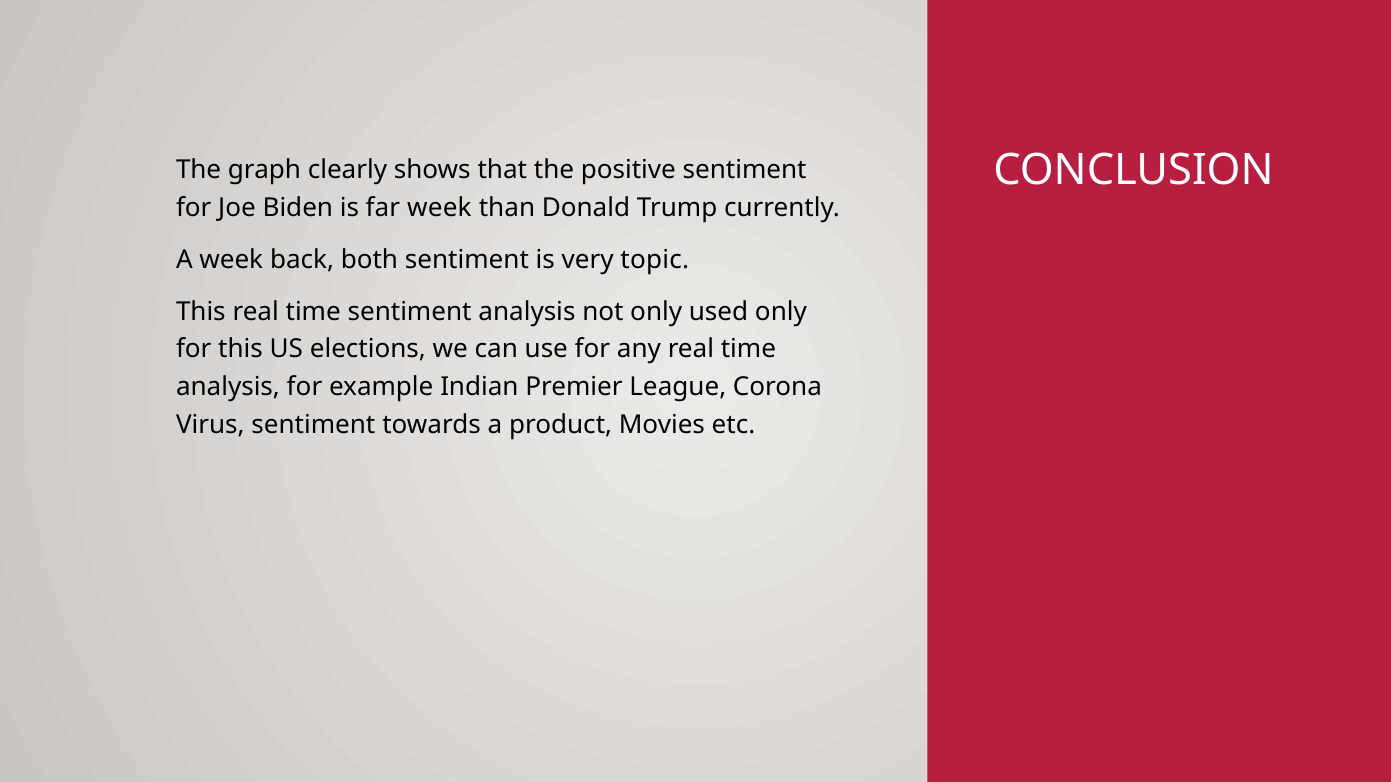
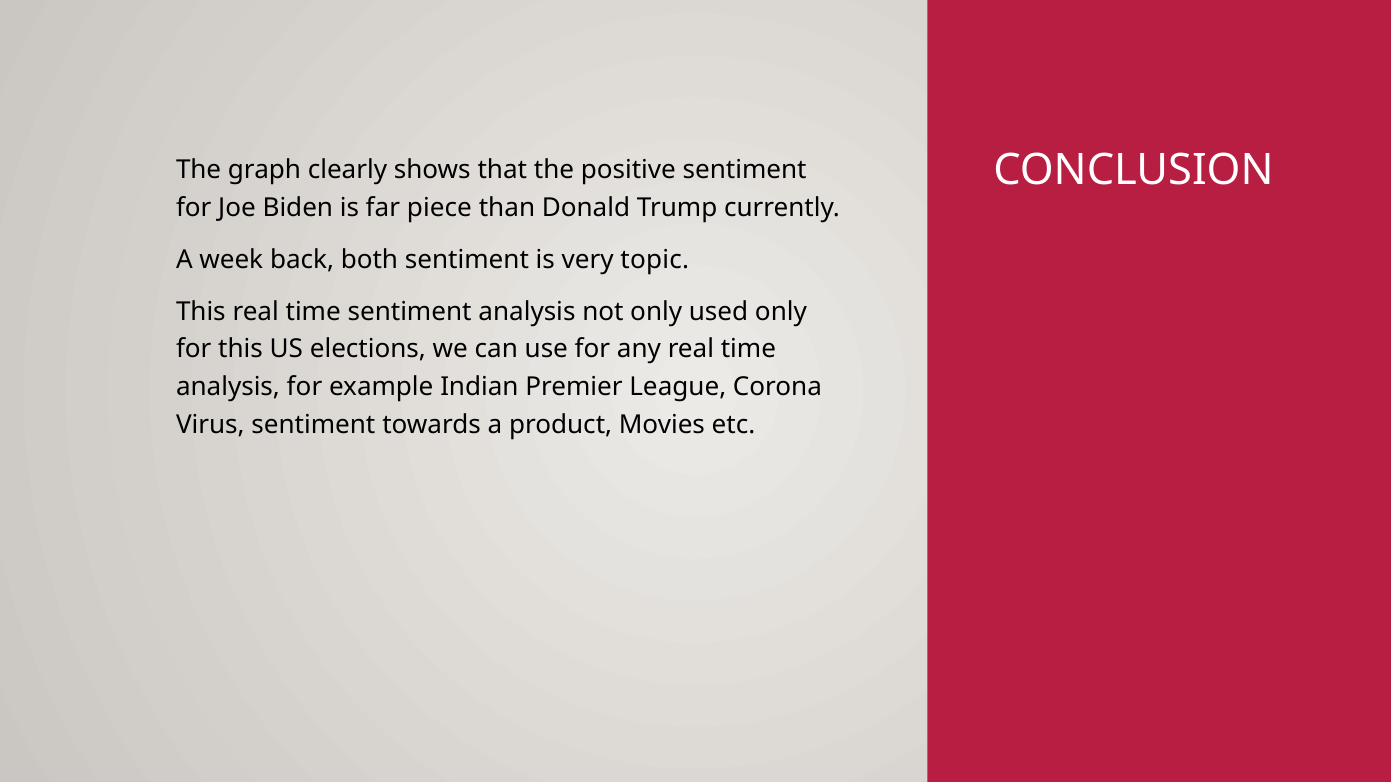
far week: week -> piece (439, 208)
